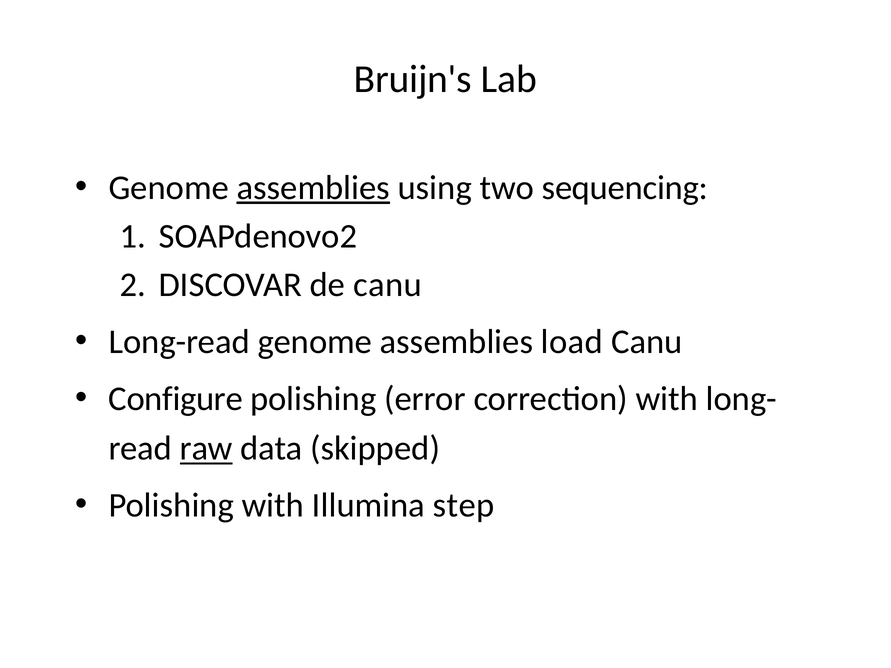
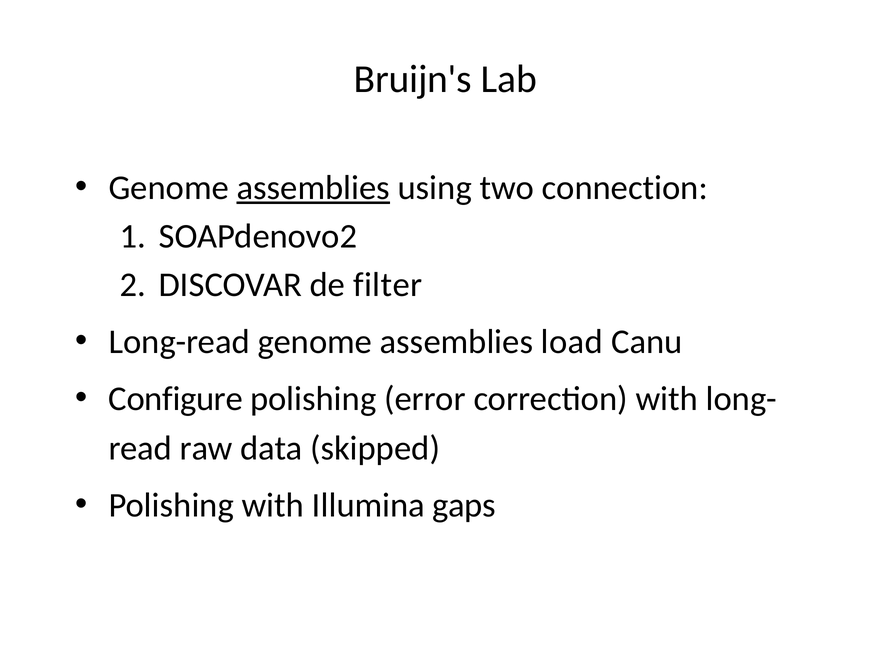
sequencing: sequencing -> connection (625, 188)
de canu: canu -> filter (388, 285)
raw underline: present -> none (206, 449)
step: step -> gaps (464, 506)
